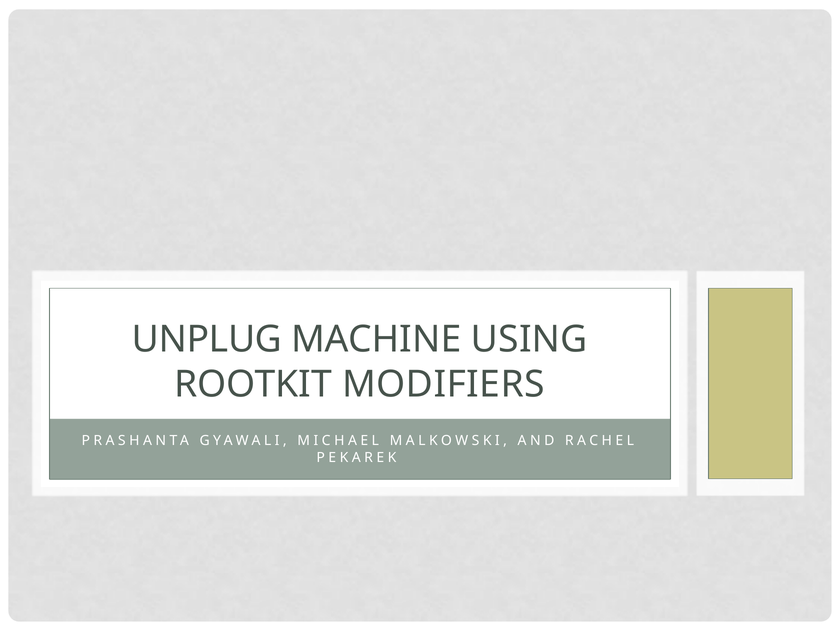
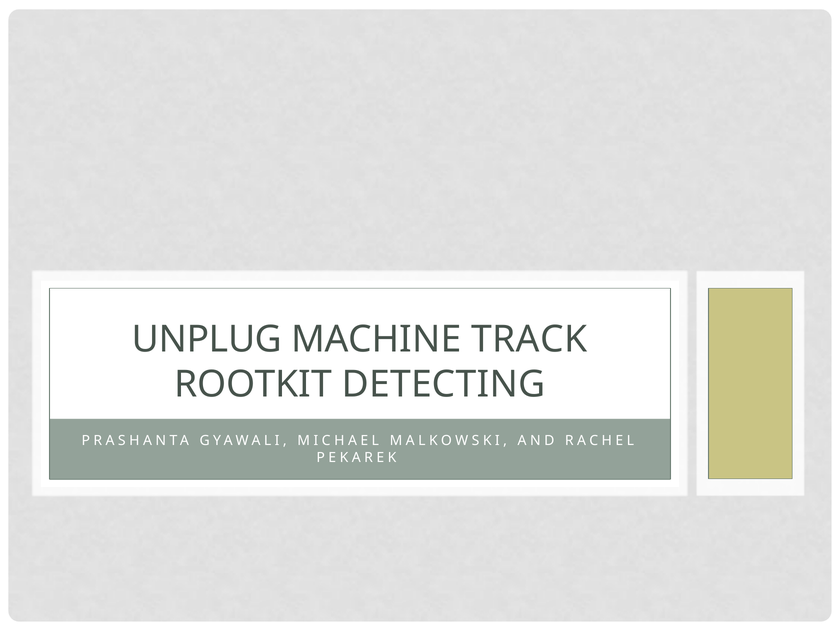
USING: USING -> TRACK (529, 340)
MODIFIERS: MODIFIERS -> DETECTING (444, 384)
